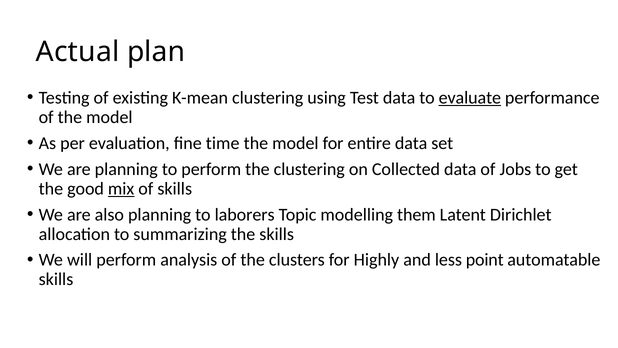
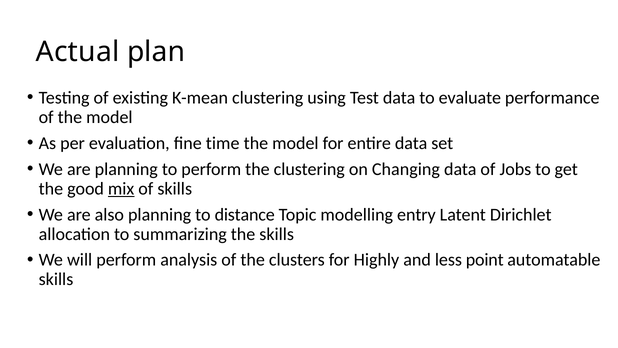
evaluate underline: present -> none (470, 98)
Collected: Collected -> Changing (406, 169)
laborers: laborers -> distance (245, 214)
them: them -> entry (416, 214)
